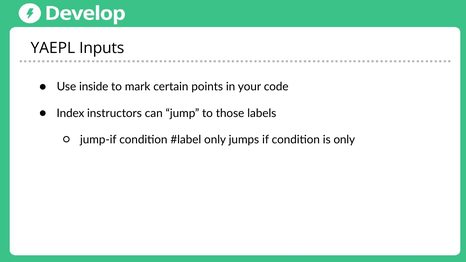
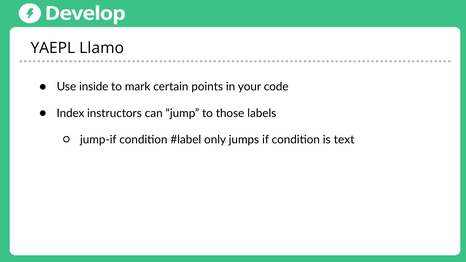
Inputs: Inputs -> Llamo (102, 48)
is only: only -> text (344, 140)
